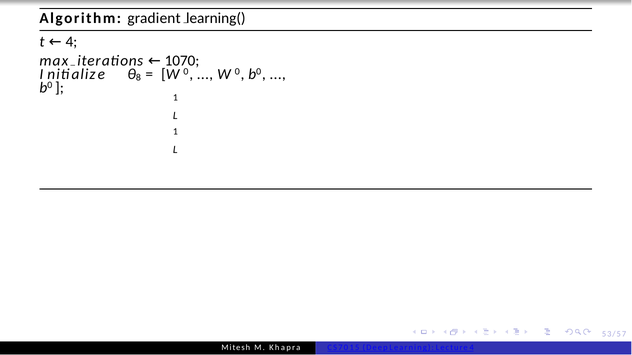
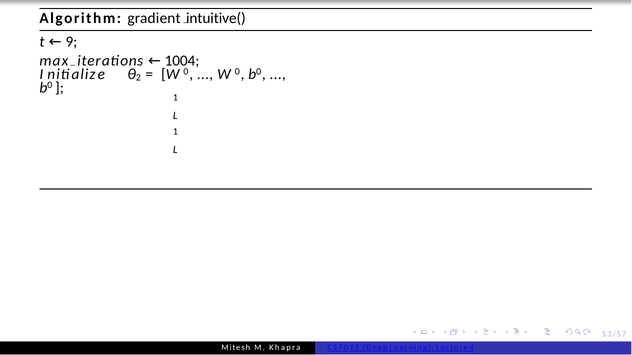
learning(: learning( -> intuitive( (216, 18)
4: 4 -> 9 (71, 42)
1070: 1070 -> 1004 (182, 61)
8: 8 -> 2 (138, 78)
